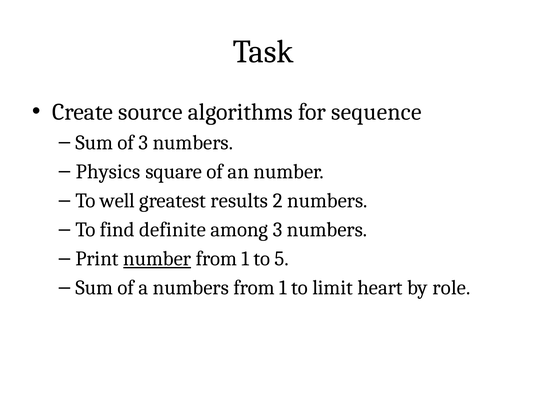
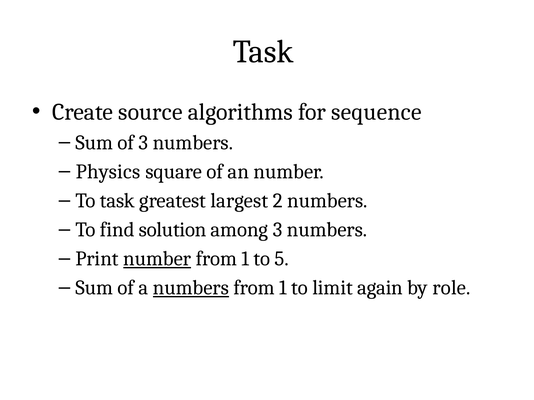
To well: well -> task (117, 201)
results: results -> largest (239, 201)
definite: definite -> solution (173, 230)
numbers underline: none -> present (191, 288)
heart: heart -> again (380, 288)
